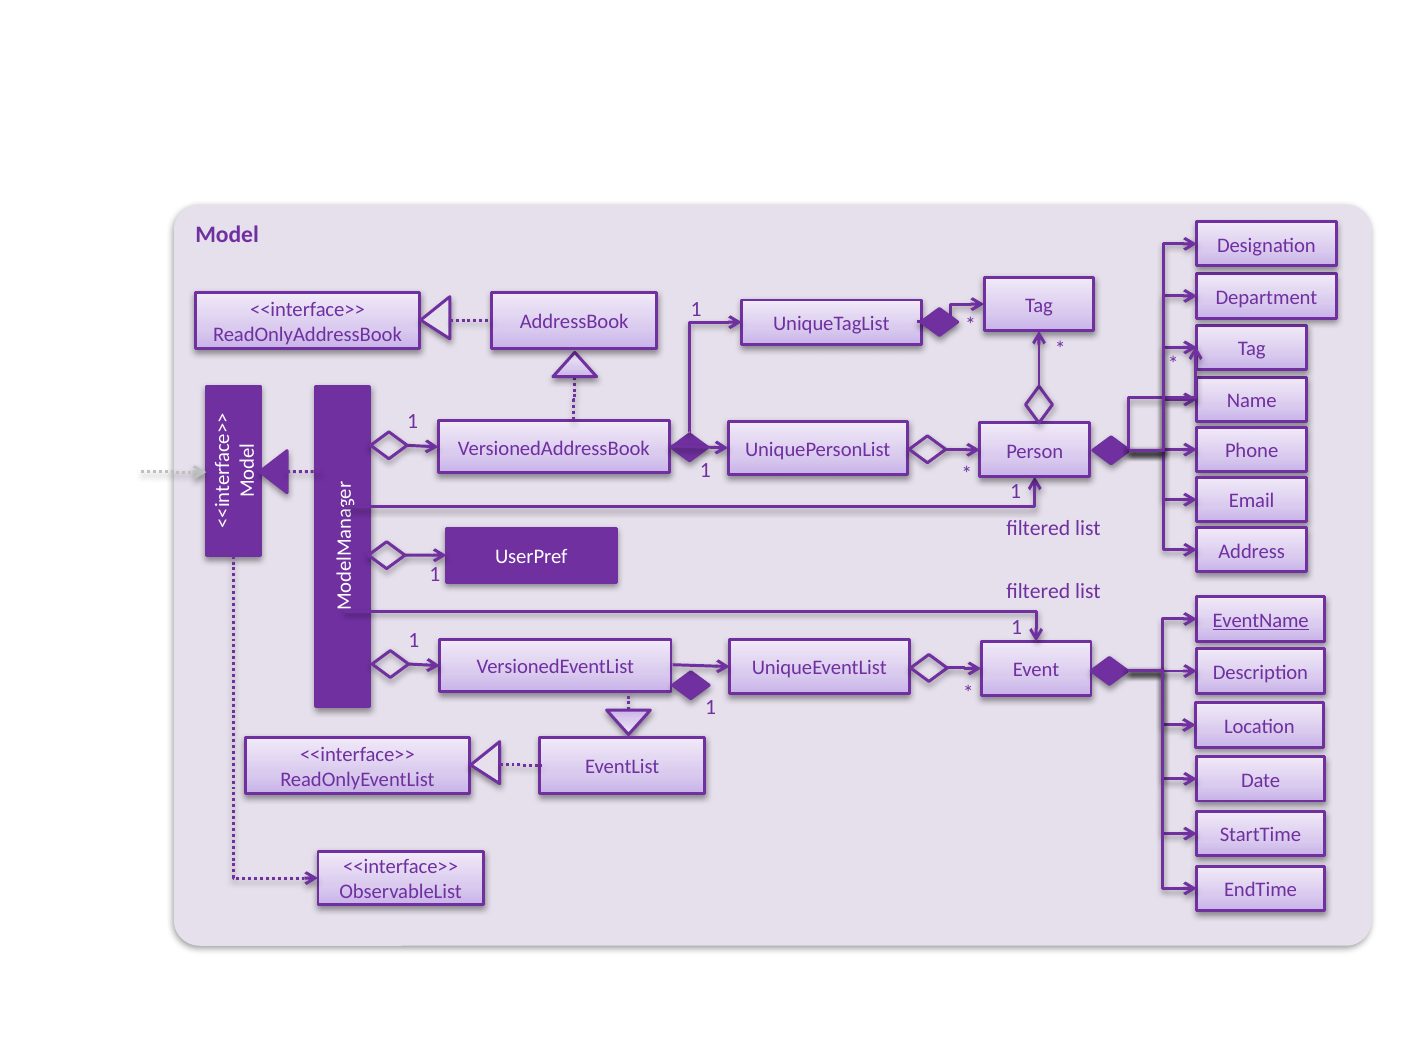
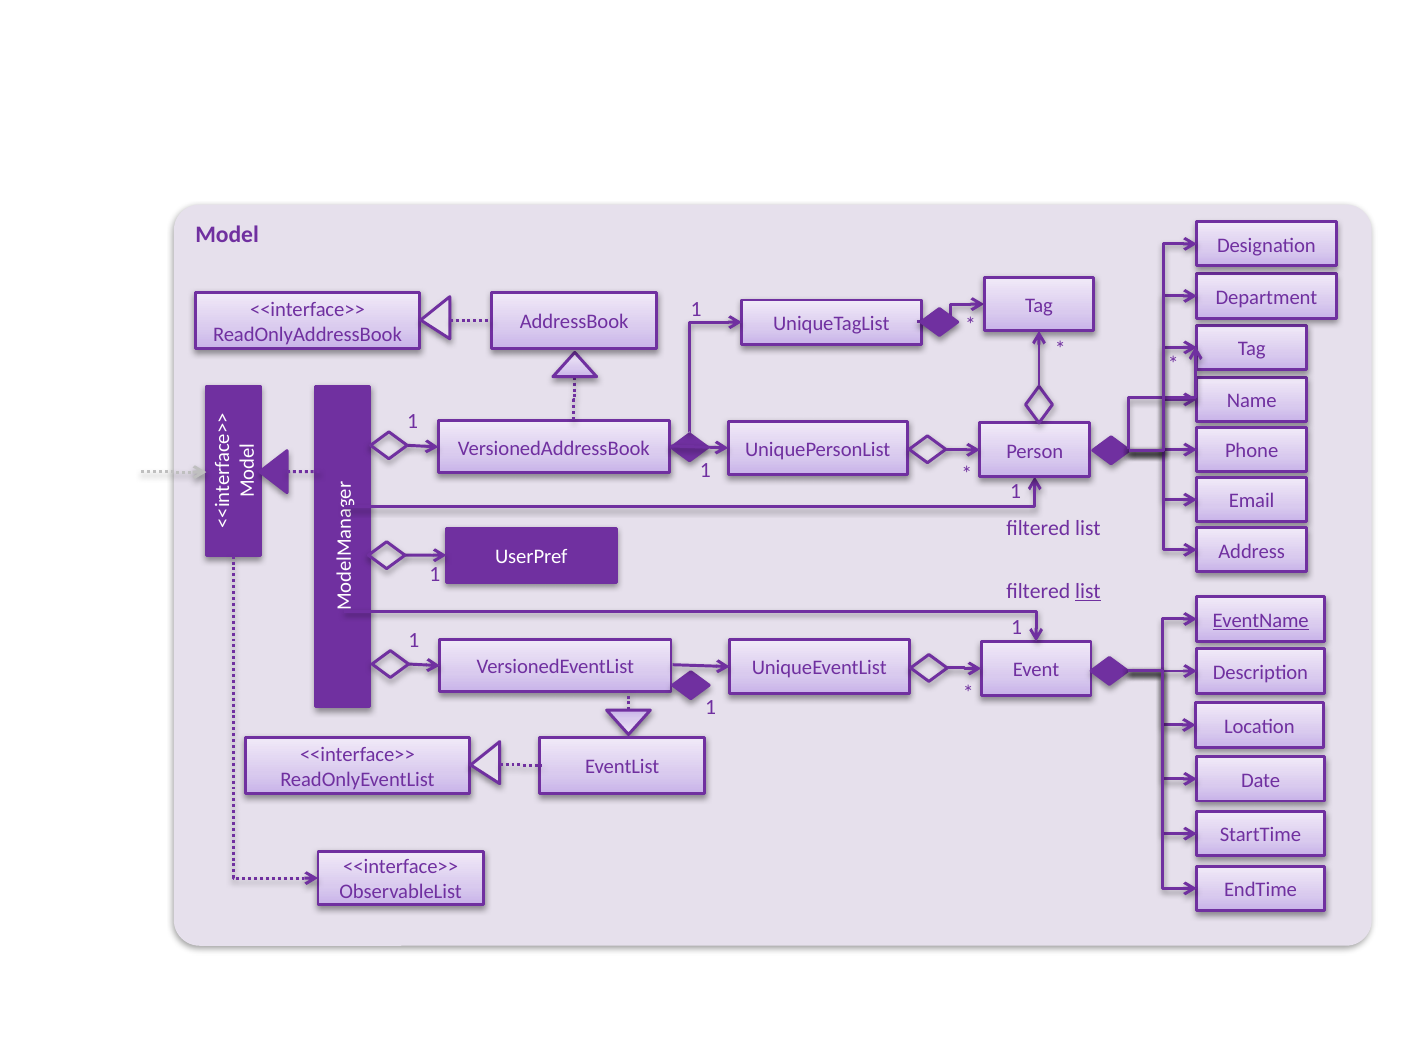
list underline: none -> present (1088, 591)
